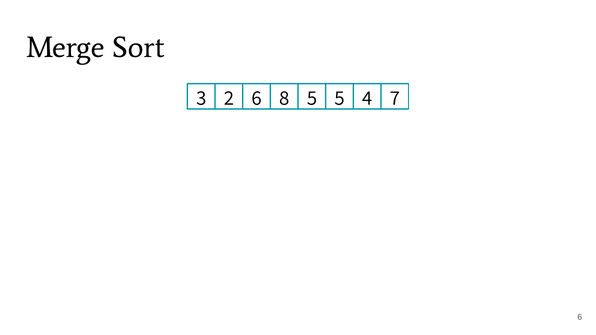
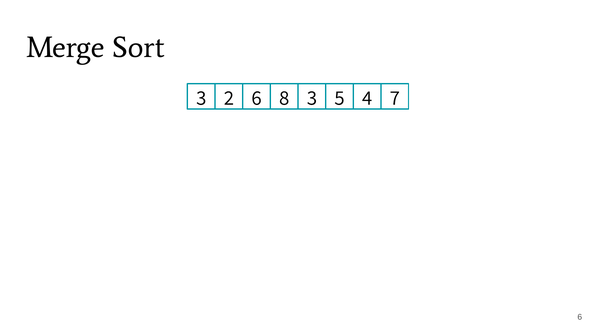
8 5: 5 -> 3 (312, 98)
